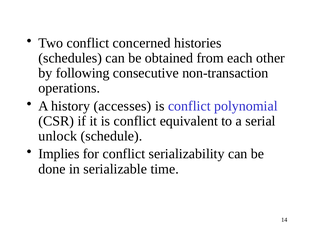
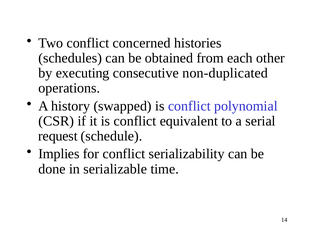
following: following -> executing (83, 73)
non-transaction: non-transaction -> non-duplicated (225, 73)
accesses: accesses -> swapped (123, 106)
unlock: unlock -> request (58, 136)
